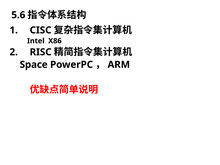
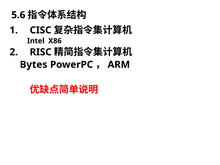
Space: Space -> Bytes (34, 65)
